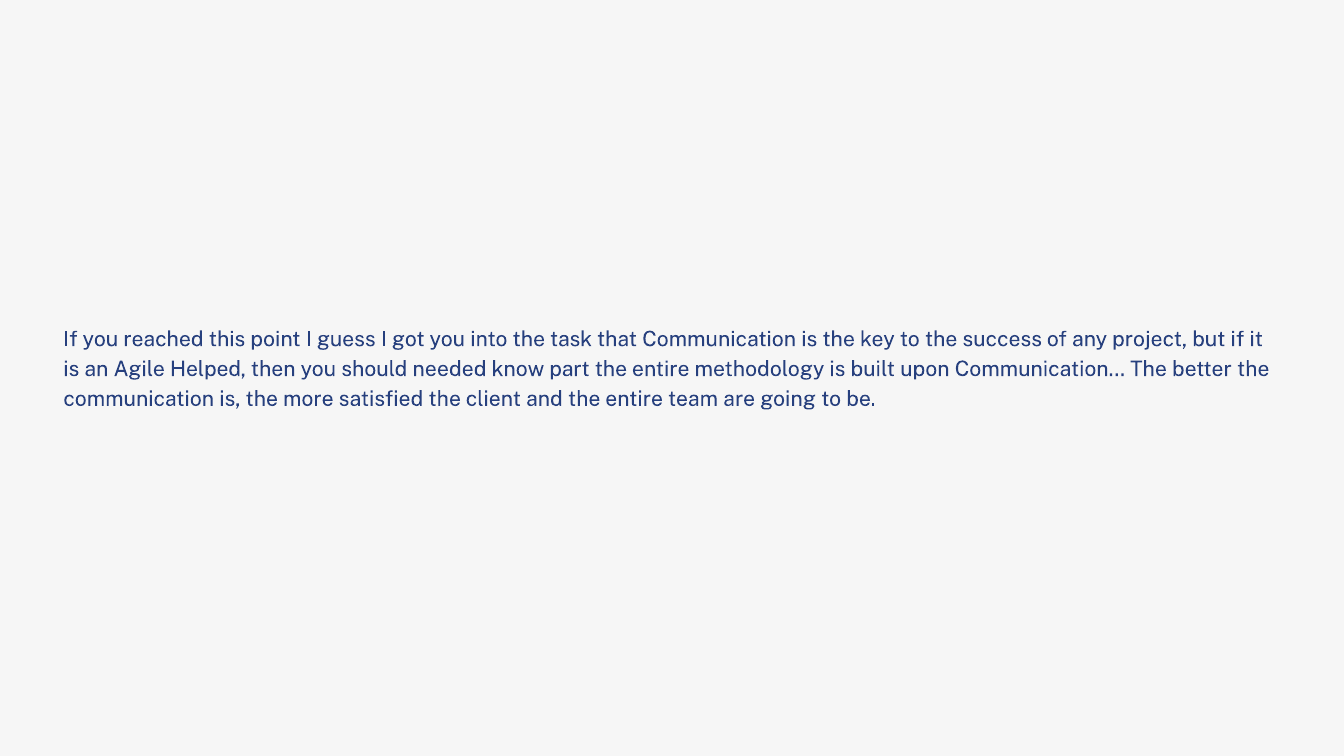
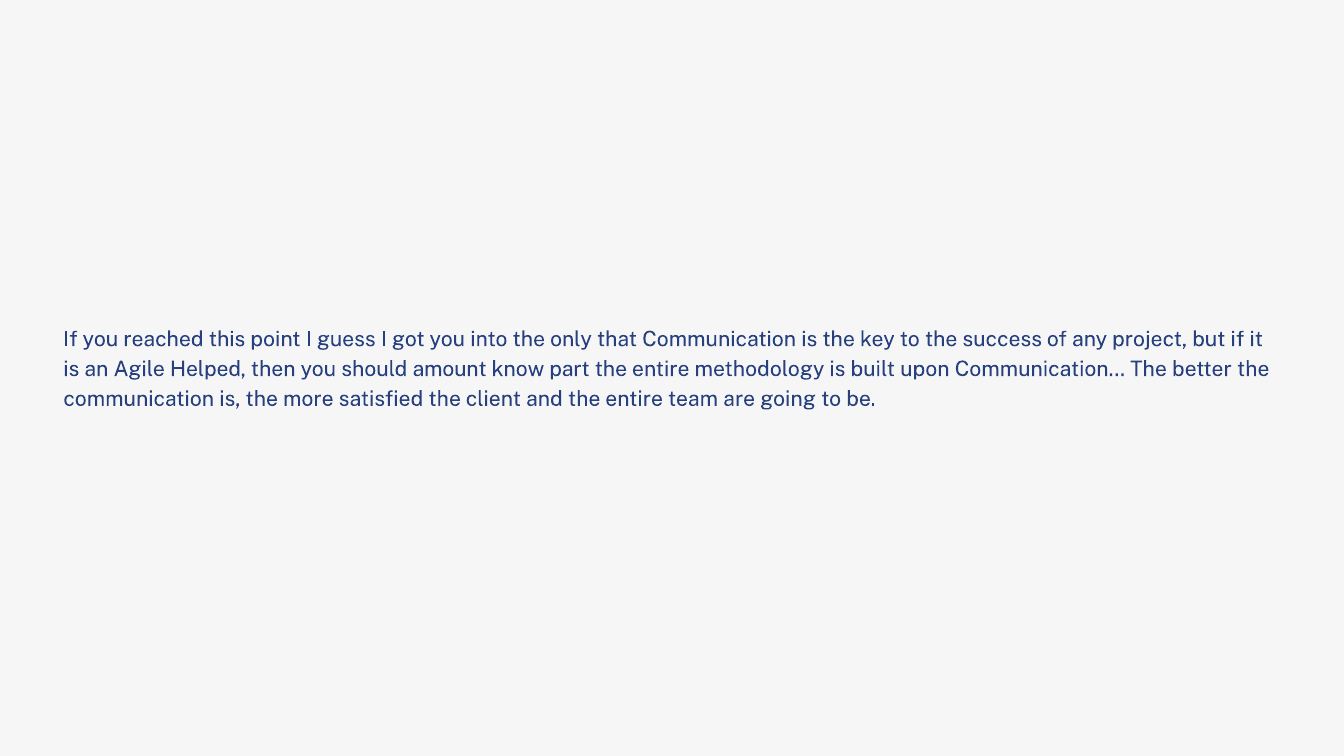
task: task -> only (571, 339)
needed: needed -> amount (450, 369)
